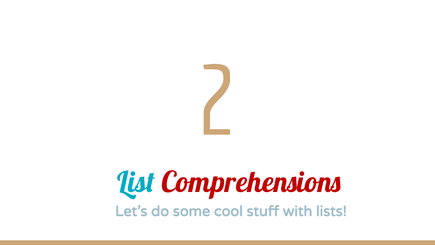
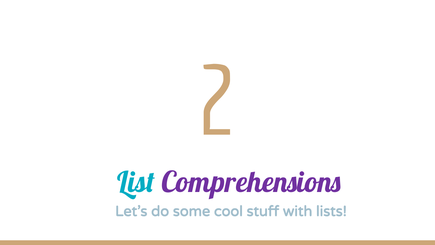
Comprehensions colour: red -> purple (251, 182)
